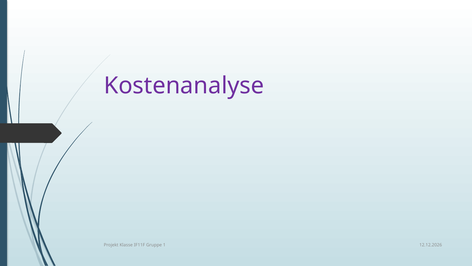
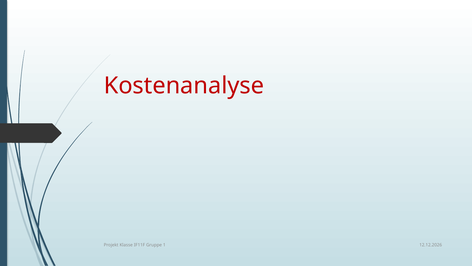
Kostenanalyse colour: purple -> red (184, 86)
